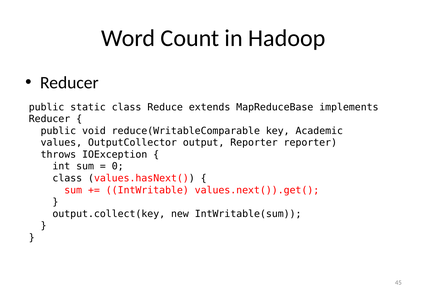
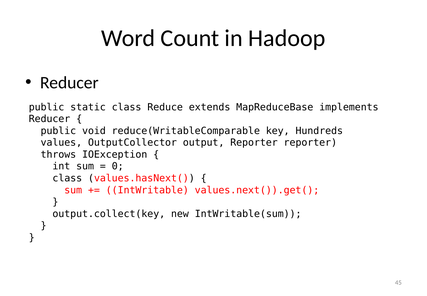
Academic: Academic -> Hundreds (319, 131)
